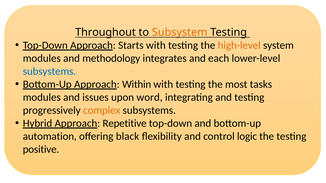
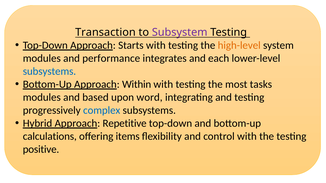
Throughout: Throughout -> Transaction (105, 32)
Subsystem colour: orange -> purple (180, 32)
methodology: methodology -> performance (111, 58)
issues: issues -> based (95, 98)
complex colour: orange -> blue (102, 111)
automation: automation -> calculations (50, 137)
black: black -> items (128, 137)
control logic: logic -> with (247, 137)
